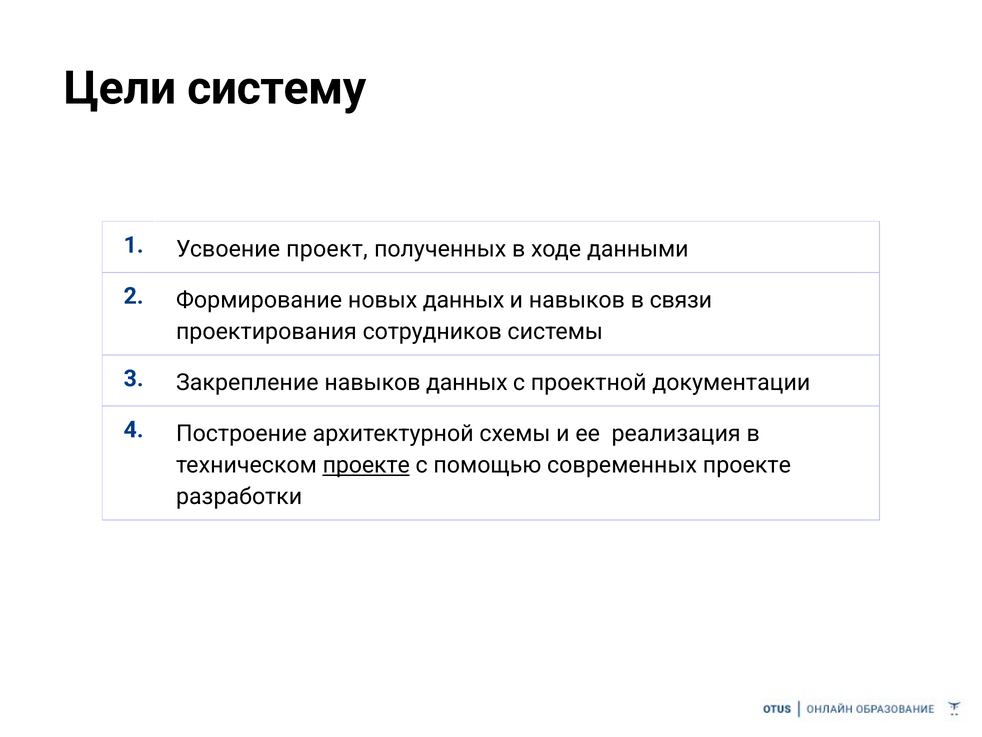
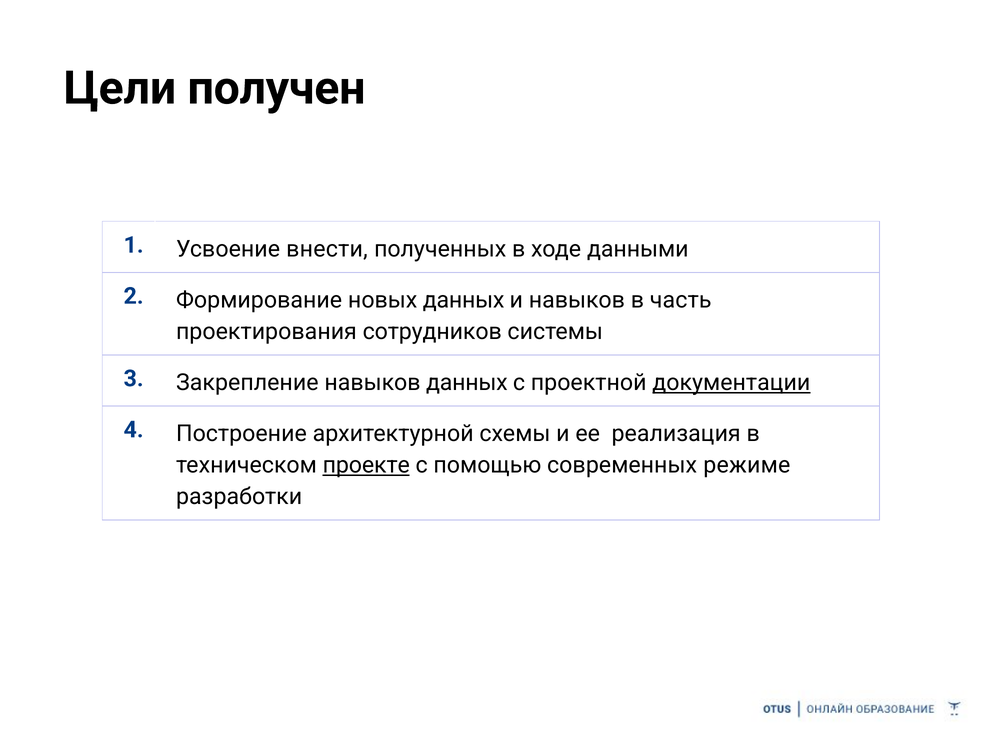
систему: систему -> получен (277, 88)
проект: проект -> внести (327, 249)
связи: связи -> часть (681, 300)
документации underline: none -> present (731, 382)
современных проекте: проекте -> режиме (747, 465)
